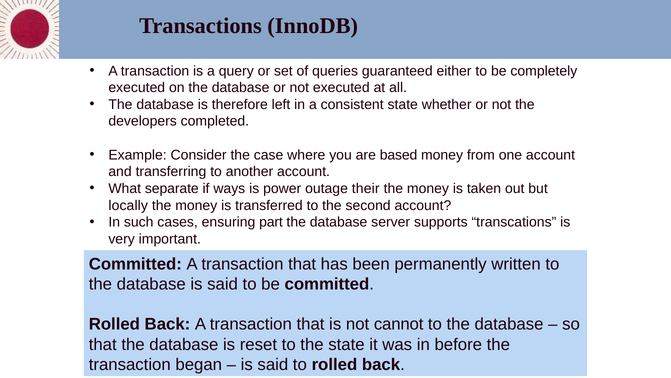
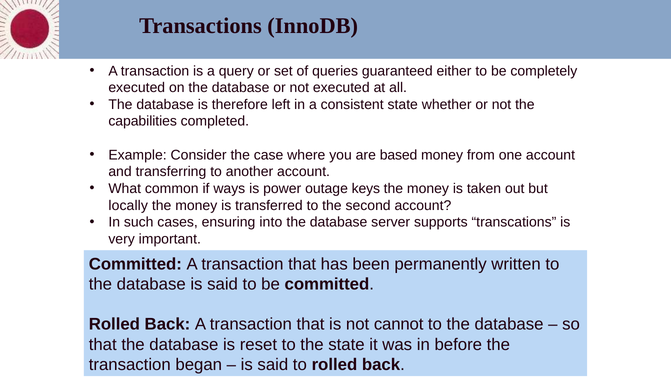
developers: developers -> capabilities (143, 121)
separate: separate -> common (172, 188)
their: their -> keys (366, 188)
part: part -> into (271, 222)
